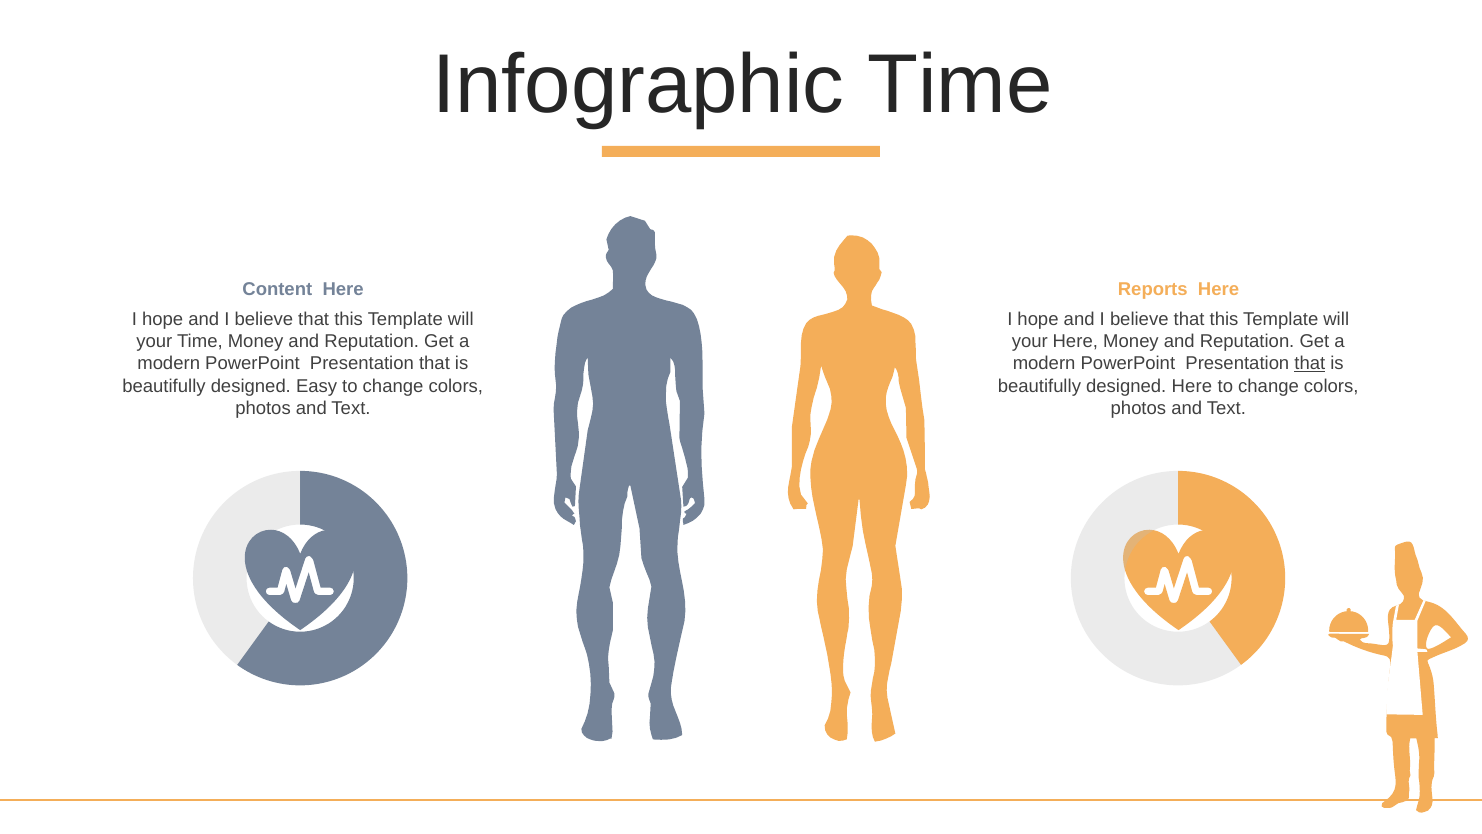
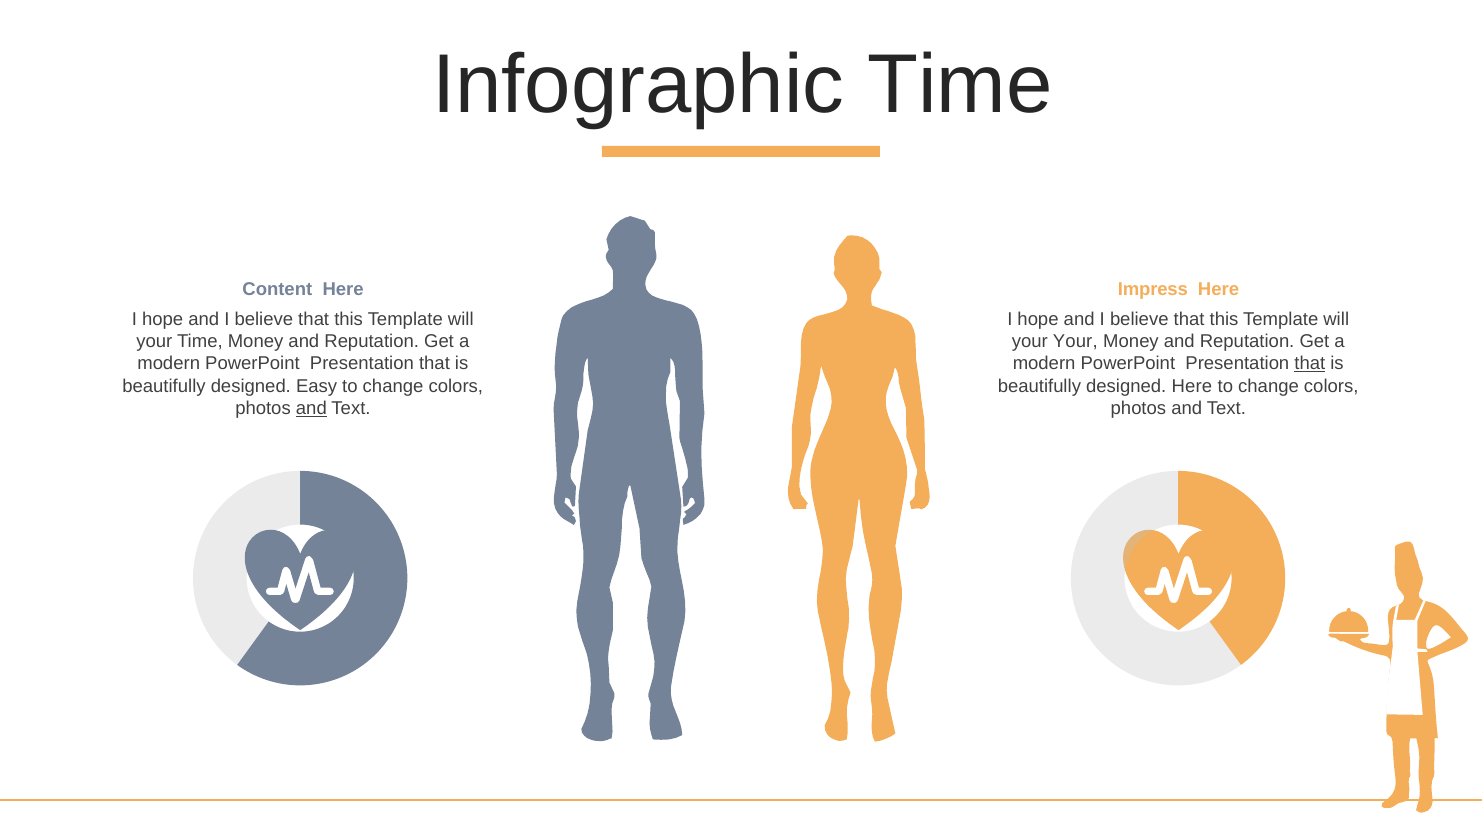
Reports: Reports -> Impress (1153, 289)
your Here: Here -> Your (1075, 341)
and underline: none -> present (311, 408)
